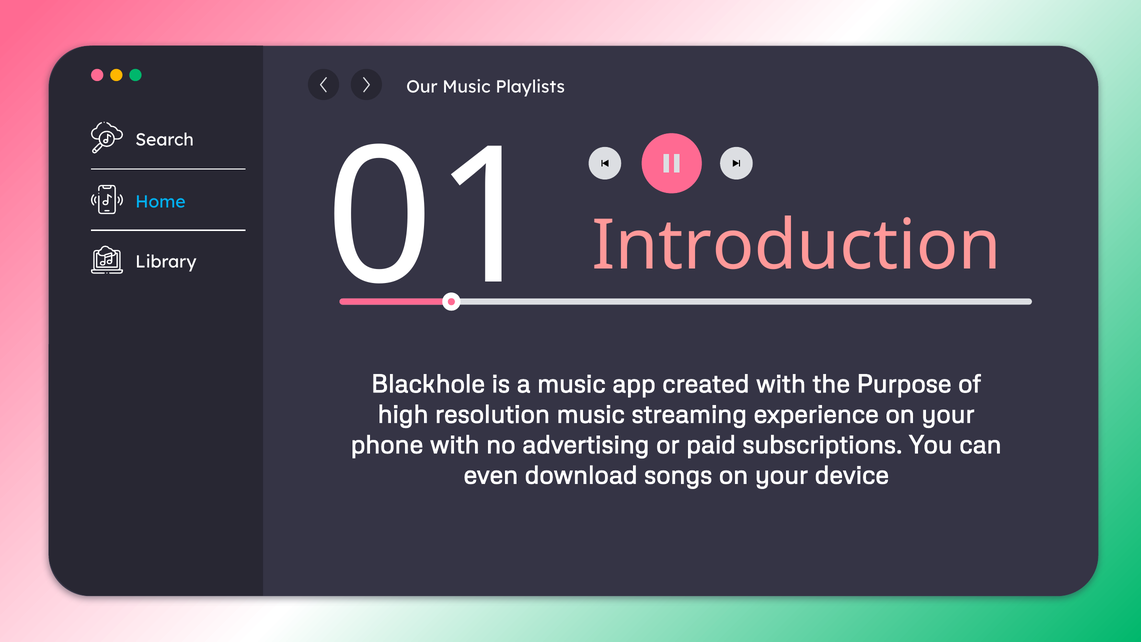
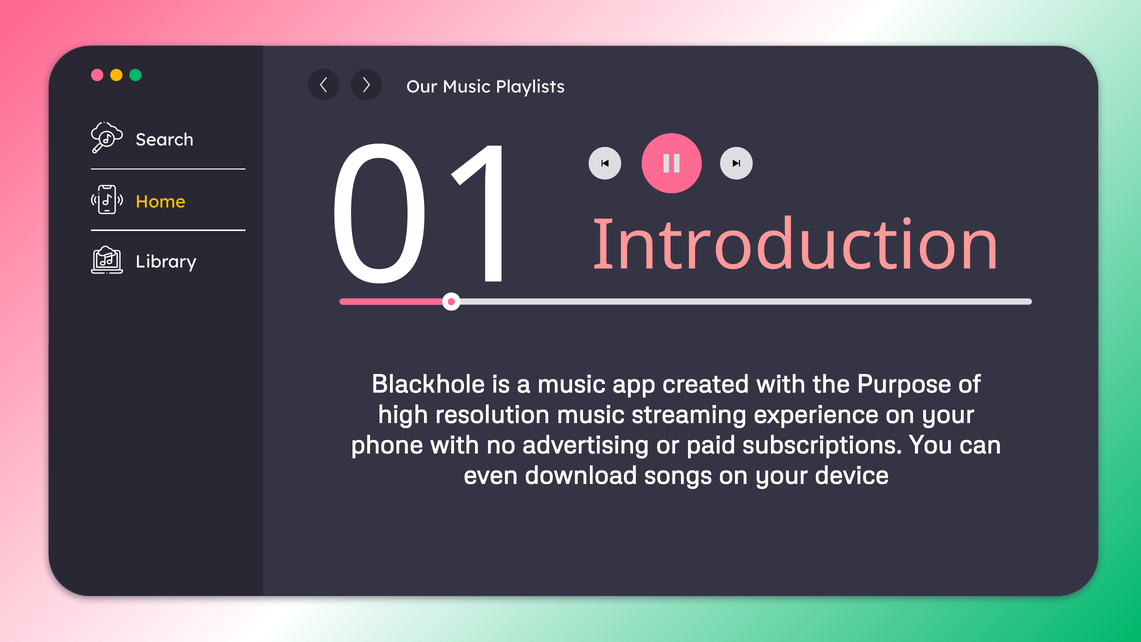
Home colour: light blue -> yellow (160, 202)
